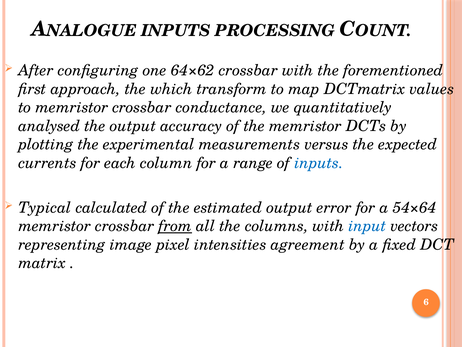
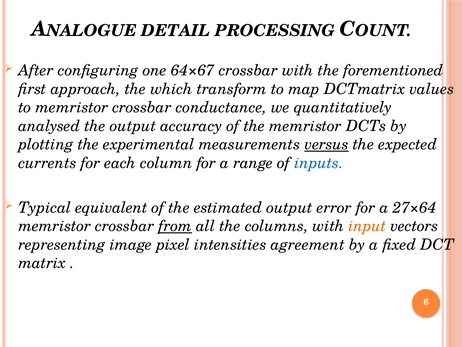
INPUTS: INPUTS -> DETAIL (176, 31)
64×62: 64×62 -> 64×67 (193, 70)
versus underline: none -> present (327, 144)
calculated: calculated -> equivalent (112, 207)
54×64: 54×64 -> 27×64 (415, 207)
input colour: blue -> orange (367, 226)
